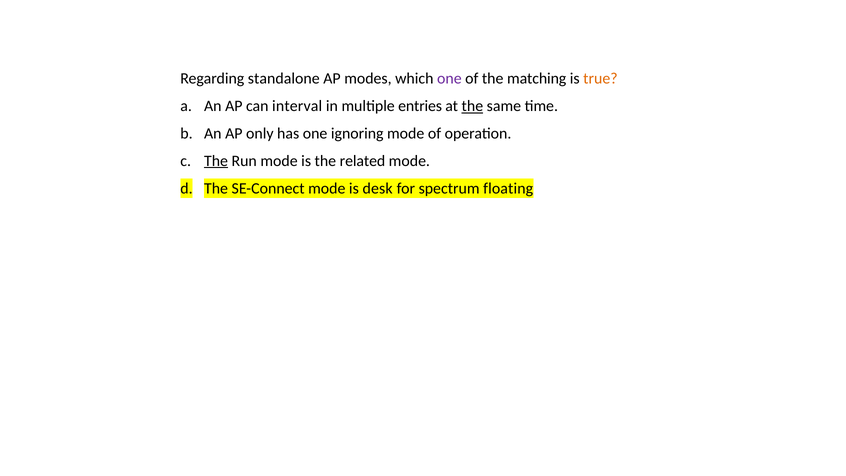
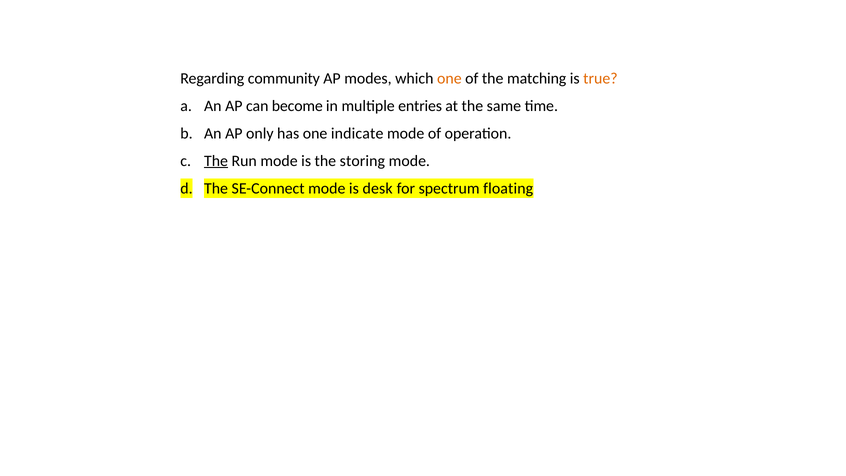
standalone: standalone -> community (284, 79)
one colour: purple -> orange (449, 79)
interval: interval -> become (297, 106)
the underline: present -> none (472, 106)
ignoring: ignoring -> indicate (357, 133)
related: related -> storing (362, 161)
